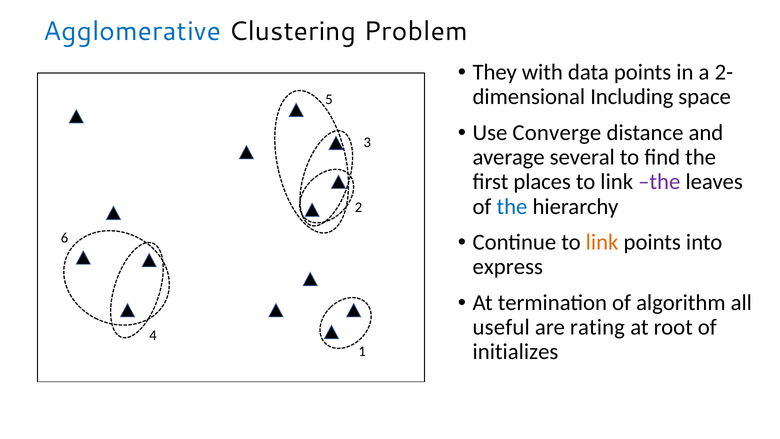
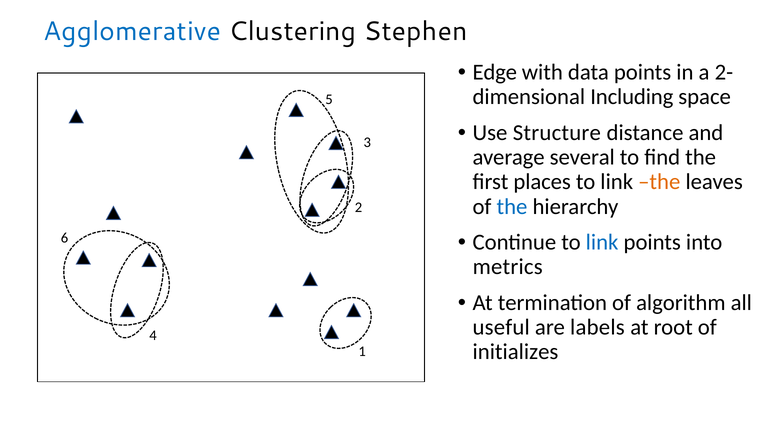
Problem: Problem -> Stephen (416, 31)
They: They -> Edge (495, 72)
Converge: Converge -> Structure (557, 133)
the colour: purple -> orange (659, 182)
link colour: orange -> blue (602, 242)
express: express -> metrics (508, 267)
rating: rating -> labels (597, 327)
